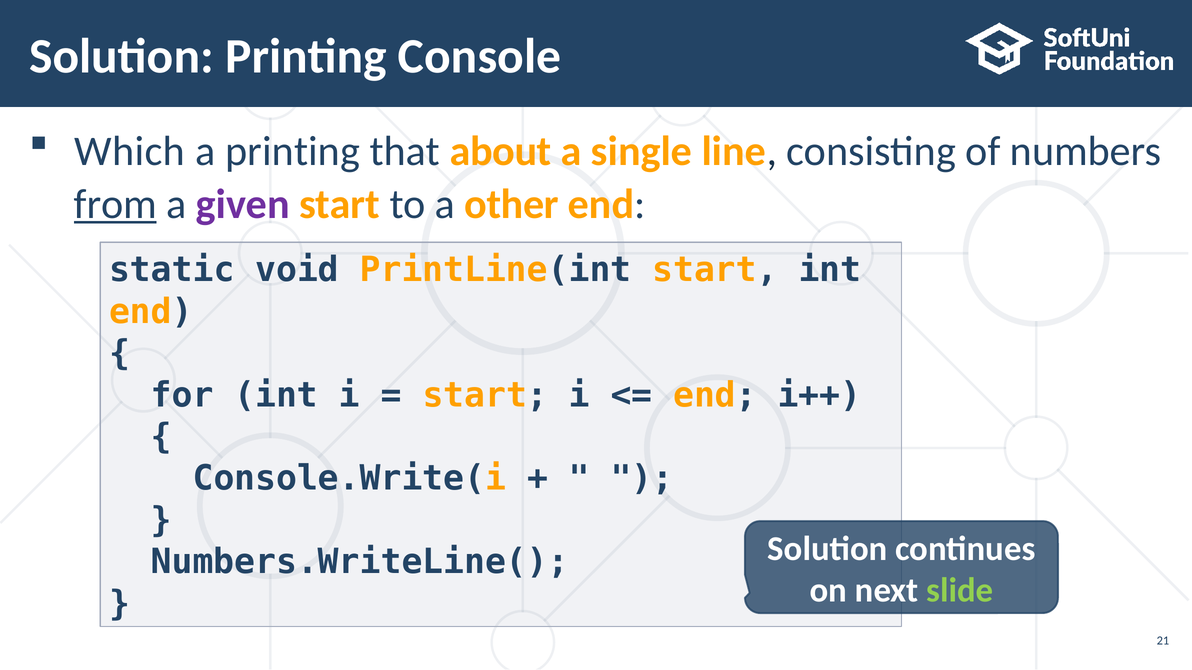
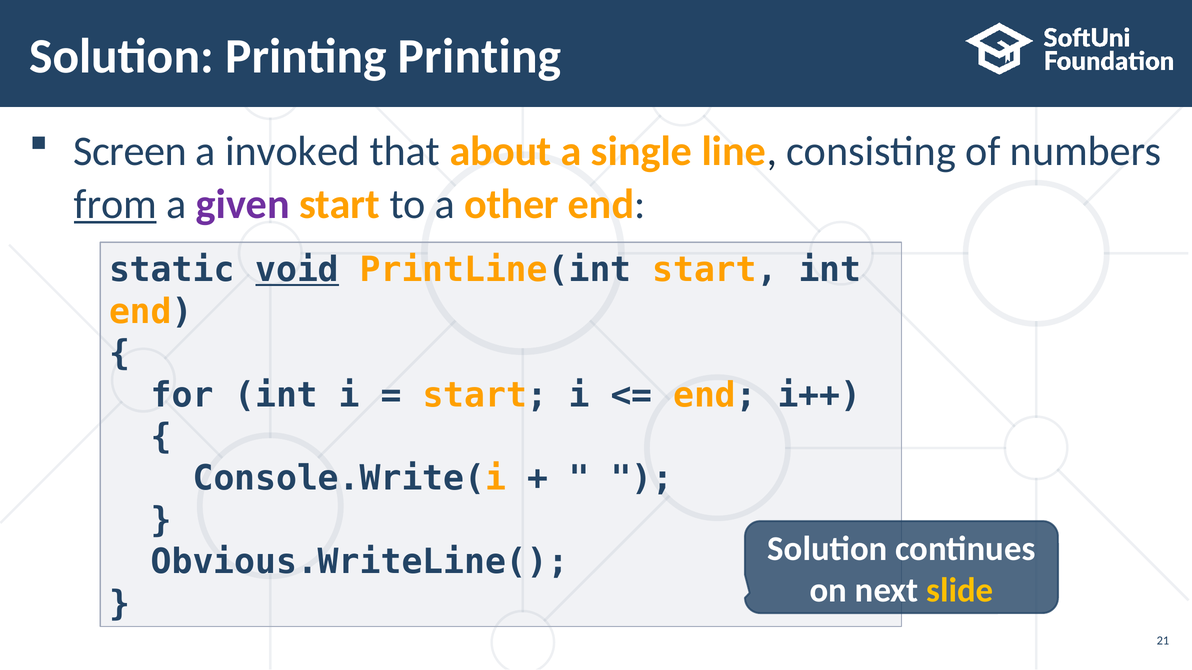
Printing Console: Console -> Printing (480, 56)
Which: Which -> Screen (130, 151)
a printing: printing -> invoked (293, 151)
void underline: none -> present (297, 270)
Numbers.WriteLine(: Numbers.WriteLine( -> Obvious.WriteLine( (360, 563)
slide colour: light green -> yellow (960, 591)
